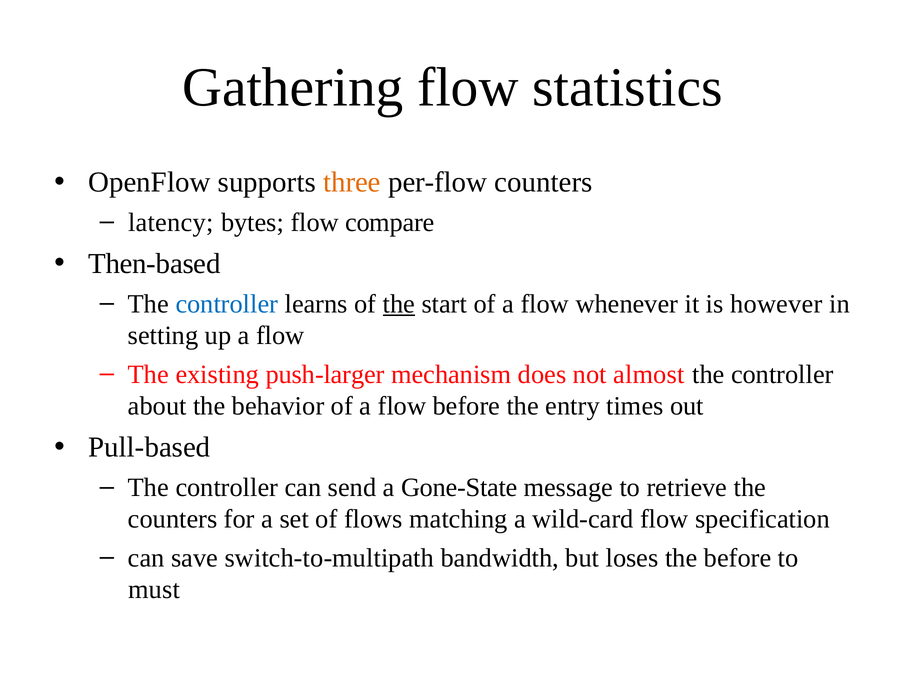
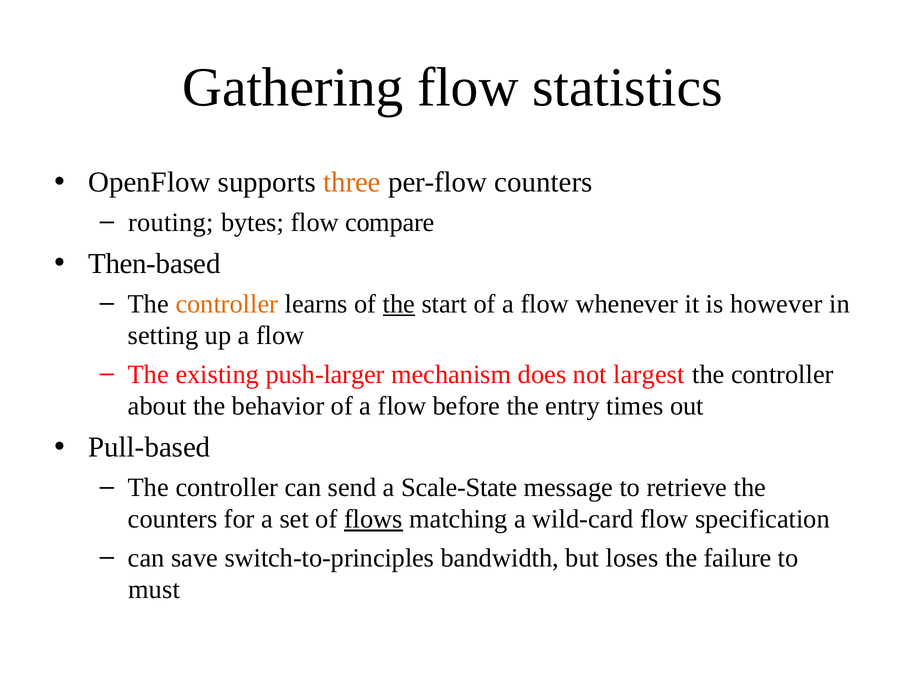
latency: latency -> routing (171, 223)
controller colour: blue -> orange (227, 304)
almost: almost -> largest (649, 375)
Gone-State: Gone-State -> Scale-State (459, 488)
flows underline: none -> present (373, 520)
switch-to-multipath: switch-to-multipath -> switch-to-principles (329, 558)
the before: before -> failure (738, 558)
